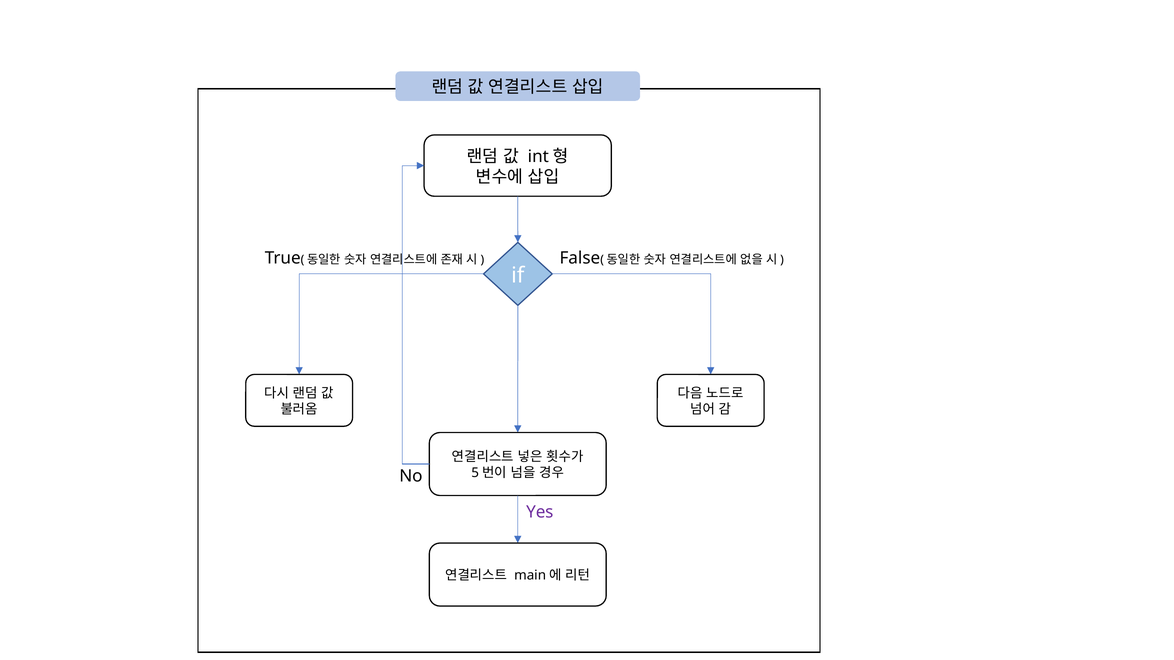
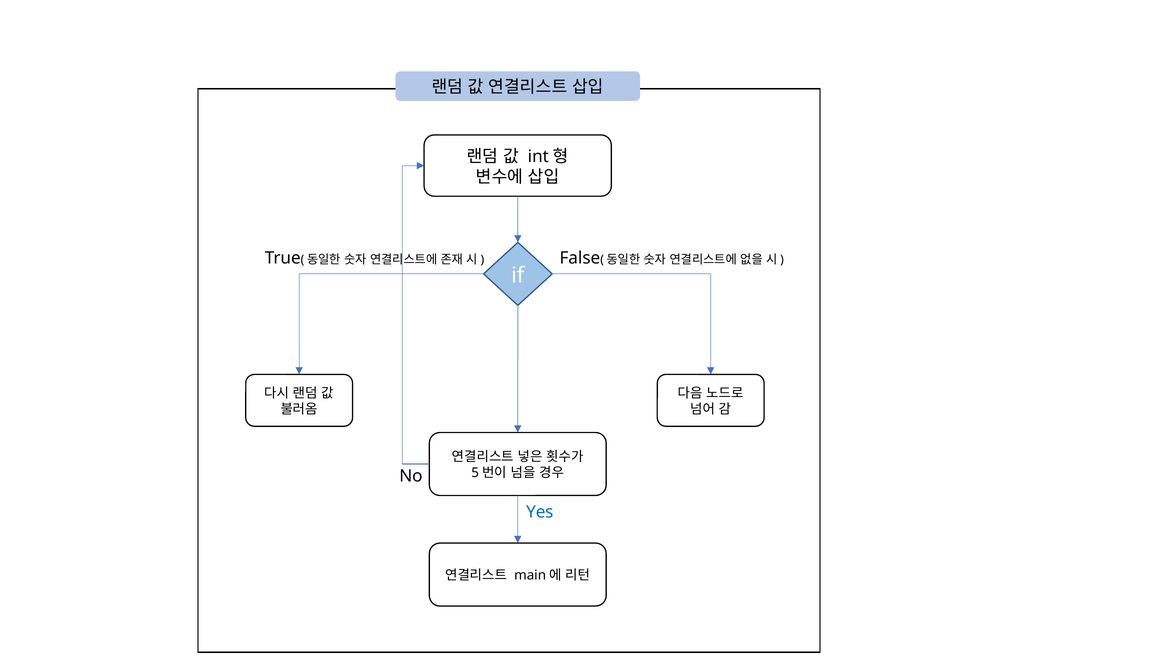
Yes colour: purple -> blue (540, 512)
